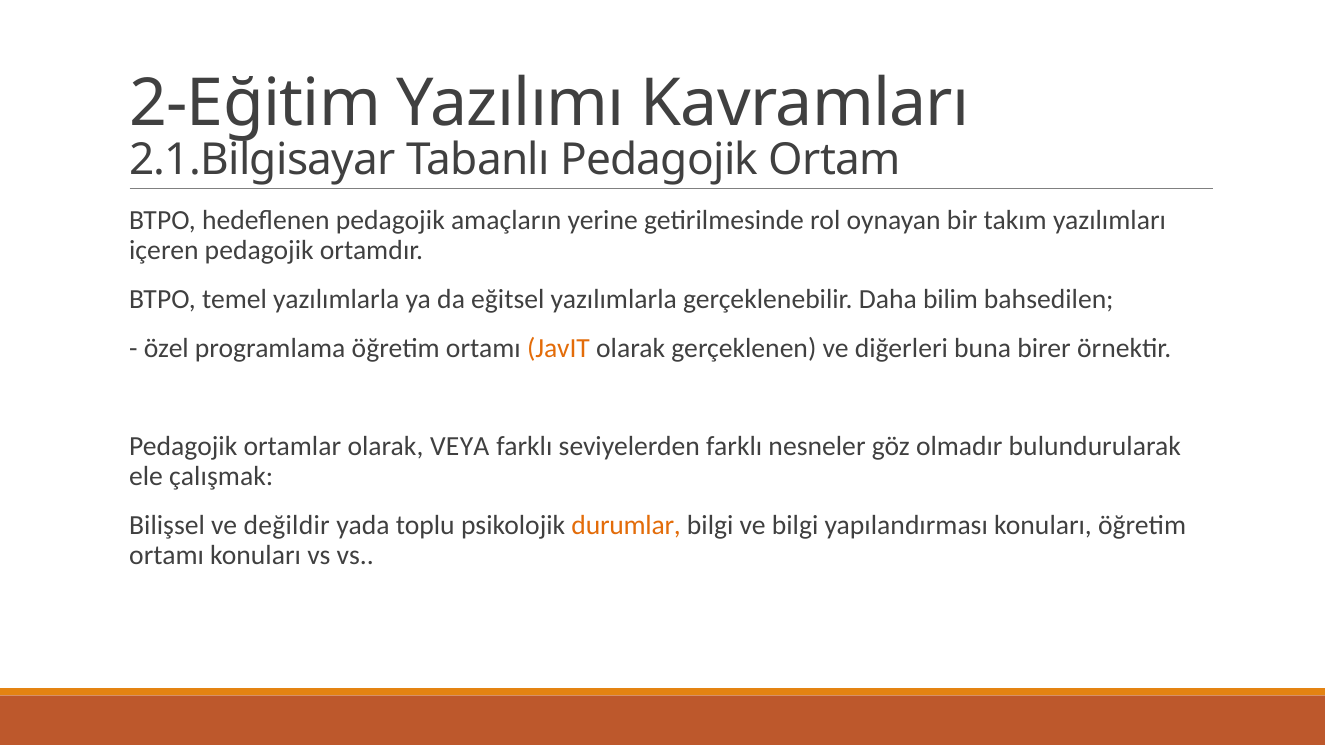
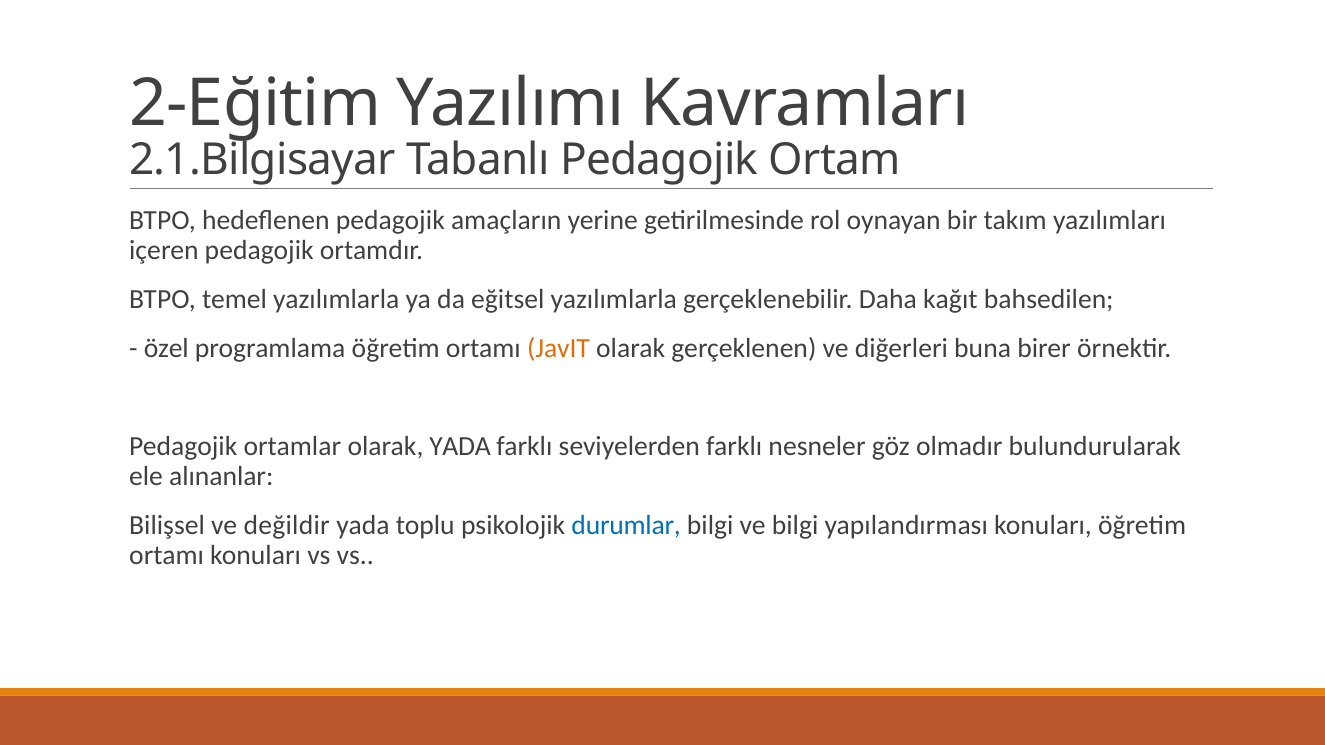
bilim: bilim -> kağıt (950, 299)
olarak VEYA: VEYA -> YADA (460, 447)
çalışmak: çalışmak -> alınanlar (221, 476)
durumlar colour: orange -> blue (626, 526)
